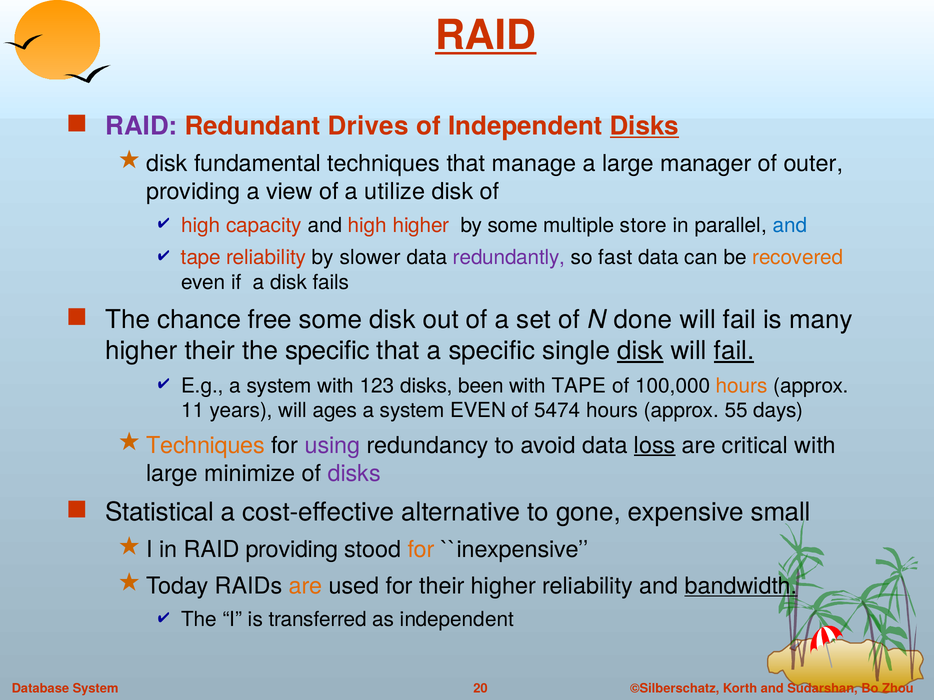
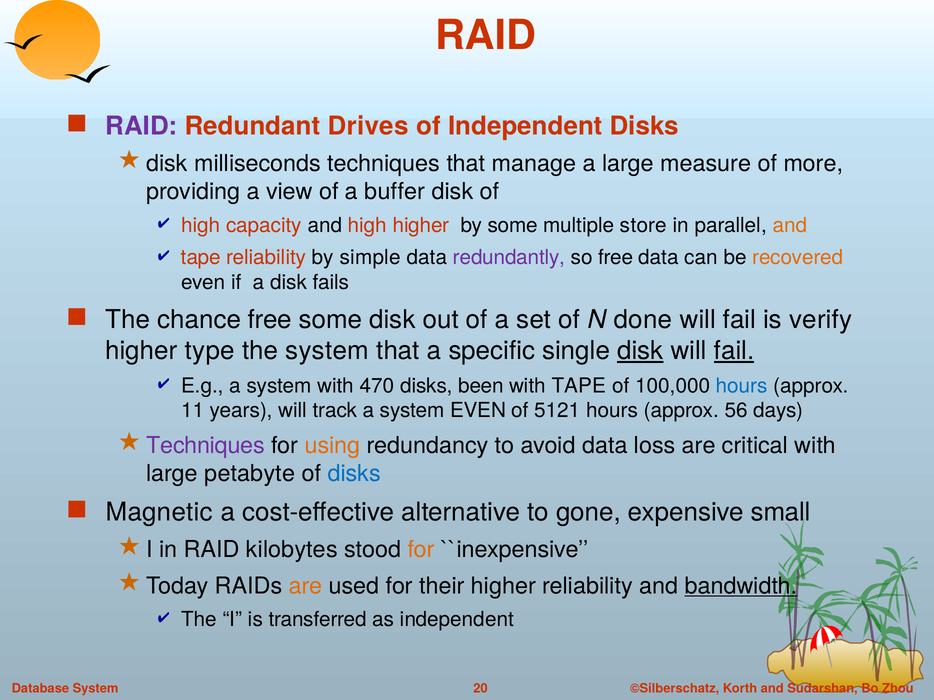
RAID underline: present -> none (486, 36)
Disks underline: present -> none (644, 126)
fundamental: fundamental -> milliseconds (258, 164)
manager: manager -> measure (706, 164)
outer: outer -> more (813, 164)
utilize: utilize -> buffer (395, 192)
and colour: blue -> orange (790, 225)
slower: slower -> simple (370, 258)
so fast: fast -> free (616, 258)
many: many -> verify (821, 320)
higher their: their -> type (210, 351)
the specific: specific -> system (327, 351)
123: 123 -> 470 (377, 386)
hours colour: orange -> blue (742, 386)
ages: ages -> track (335, 411)
5474: 5474 -> 5121 (557, 411)
55: 55 -> 56 (736, 411)
Techniques colour: orange -> purple (206, 446)
using colour: purple -> orange (332, 446)
loss underline: present -> none (655, 446)
minimize: minimize -> petabyte (250, 474)
disks colour: purple -> blue (354, 474)
Statistical: Statistical -> Magnetic (159, 513)
RAID providing: providing -> kilobytes (292, 550)
